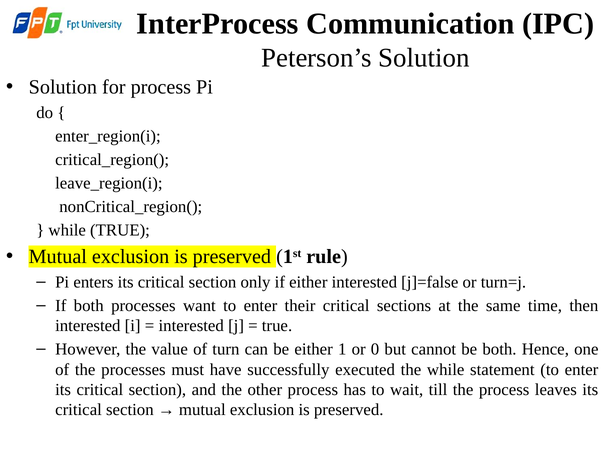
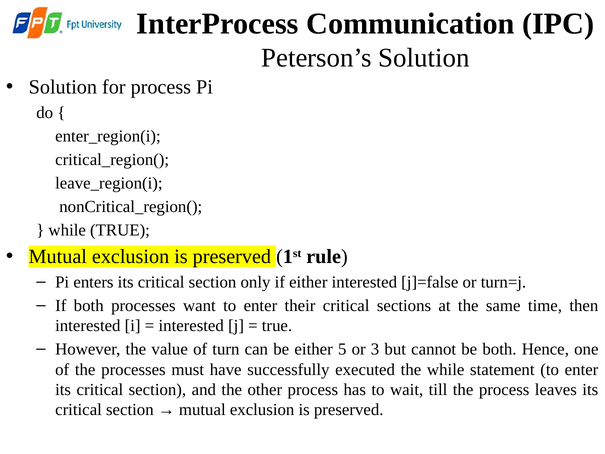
1: 1 -> 5 (342, 349)
0: 0 -> 3 (375, 349)
